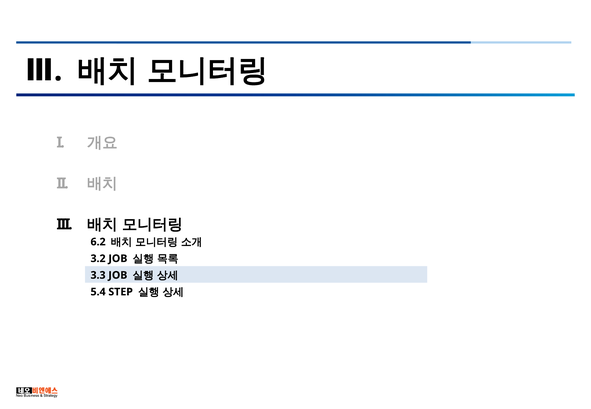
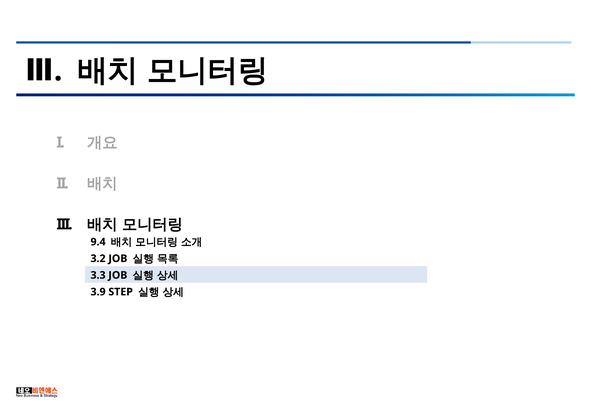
6.2: 6.2 -> 9.4 (98, 242)
5.4: 5.4 -> 3.9 (98, 292)
